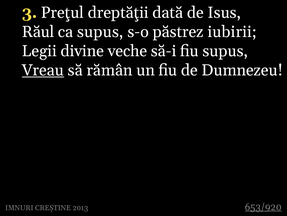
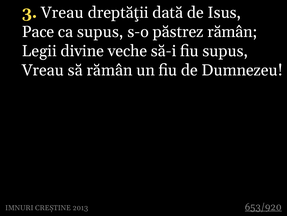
3 Preţul: Preţul -> Vreau (62, 13)
Răul: Răul -> Pace (38, 32)
păstrez iubirii: iubirii -> rămân (232, 32)
Vreau underline: present -> none (43, 70)
